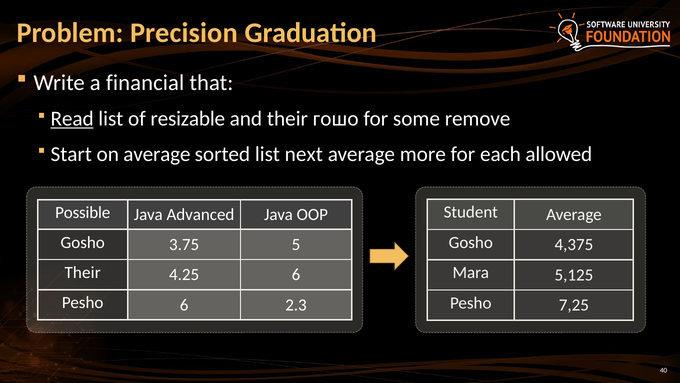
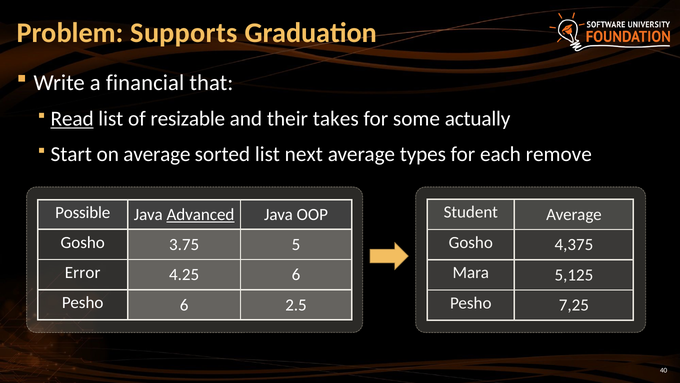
Precision: Precision -> Supports (184, 33)
гошо: гошо -> takes (336, 119)
remove: remove -> actually (478, 119)
more: more -> types (423, 154)
allowed: allowed -> remove (559, 154)
Advanced underline: none -> present (200, 214)
Their: Their -> Error (83, 272)
2.3: 2.3 -> 2.5 (296, 305)
